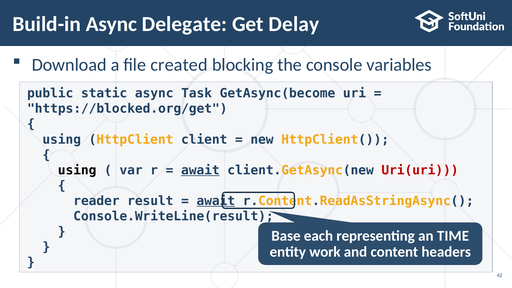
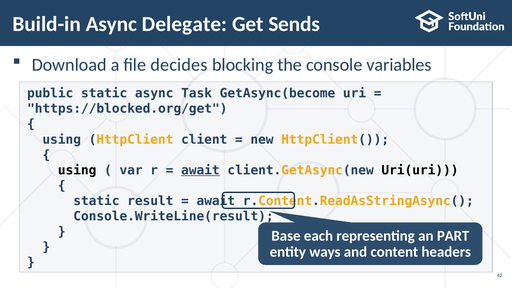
Delay: Delay -> Sends (294, 24)
created: created -> decides (179, 65)
Uri(uri colour: red -> black (420, 170)
reader: reader -> static (96, 201)
await underline: present -> none (216, 201)
TIME: TIME -> PART (453, 236)
work: work -> ways (325, 252)
